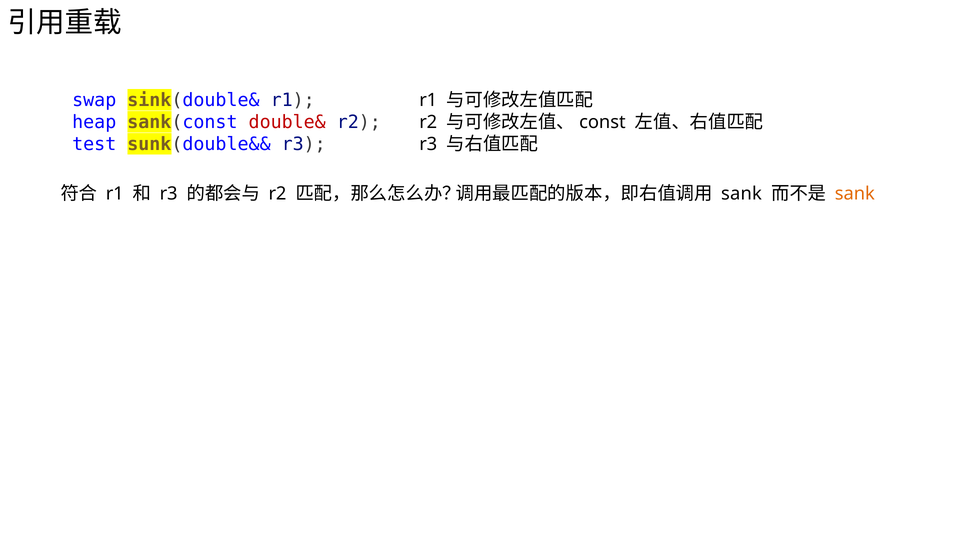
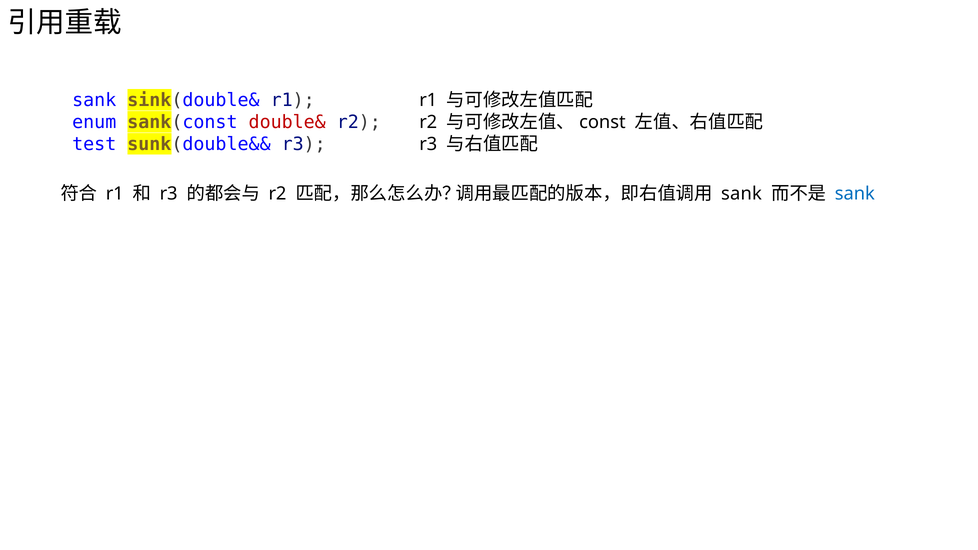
swap: swap -> sank (94, 100)
heap: heap -> enum (94, 122)
sank colour: orange -> blue (855, 194)
